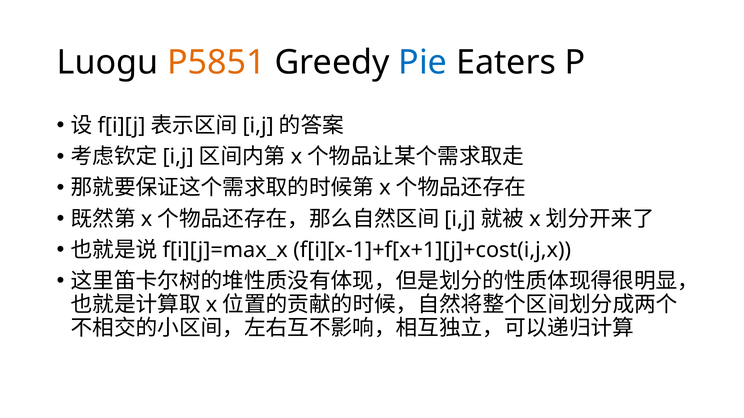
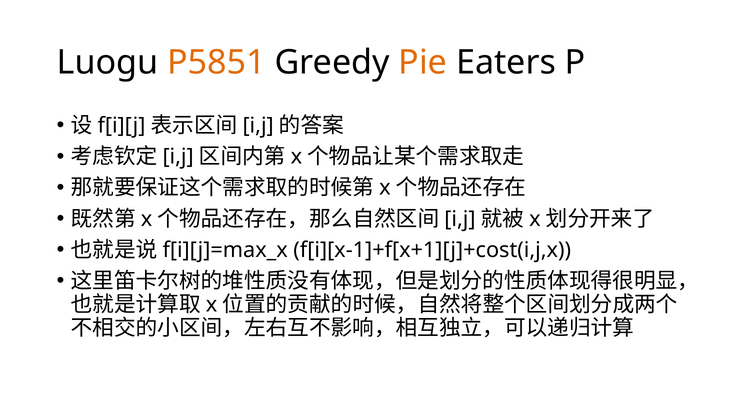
Pie colour: blue -> orange (423, 62)
